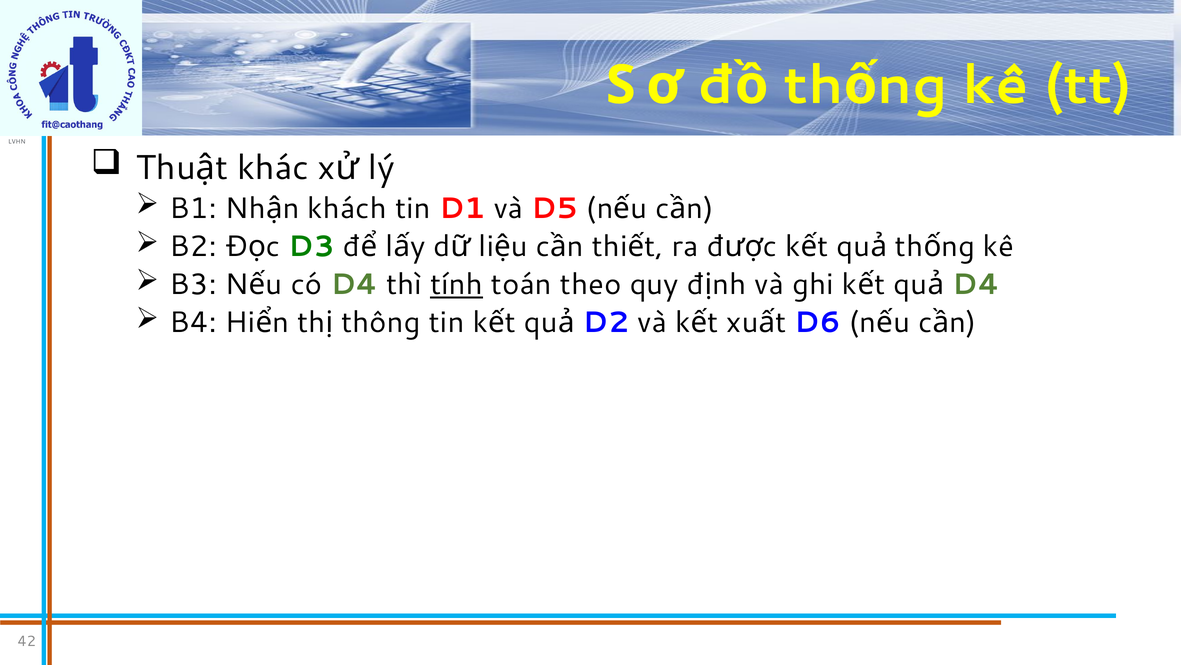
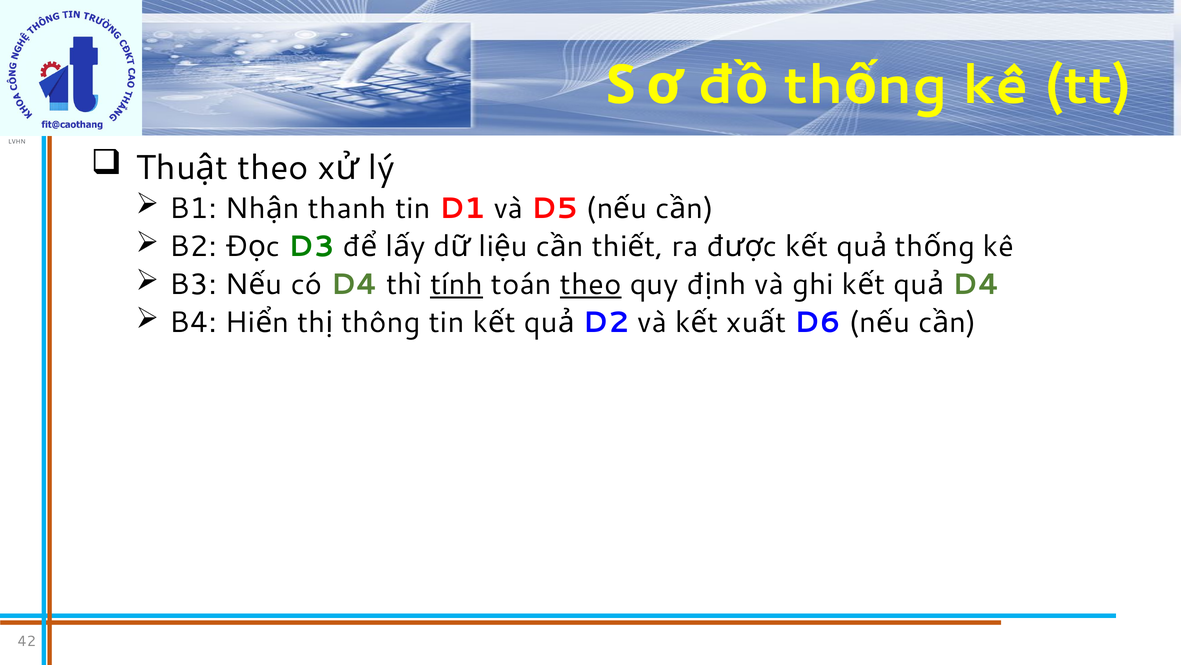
khác: khác -> theo (273, 168)
khách: khách -> thanh (347, 208)
theo underline: none -> present (591, 284)
